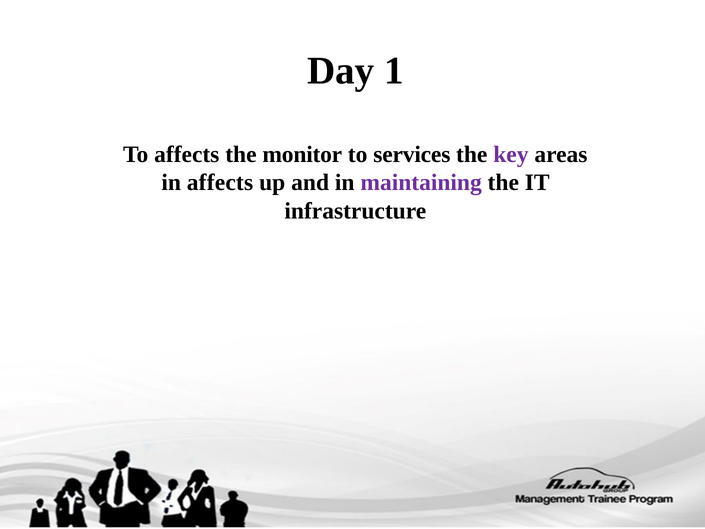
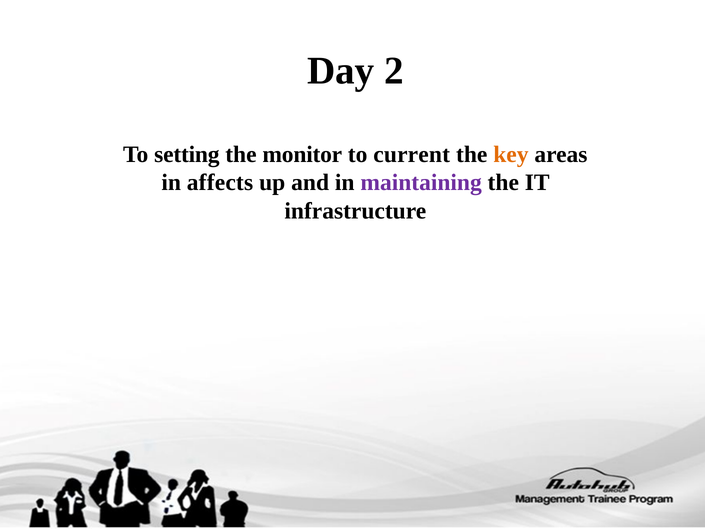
1: 1 -> 2 (394, 71)
To affects: affects -> setting (187, 154)
services: services -> current (412, 154)
key colour: purple -> orange (511, 154)
